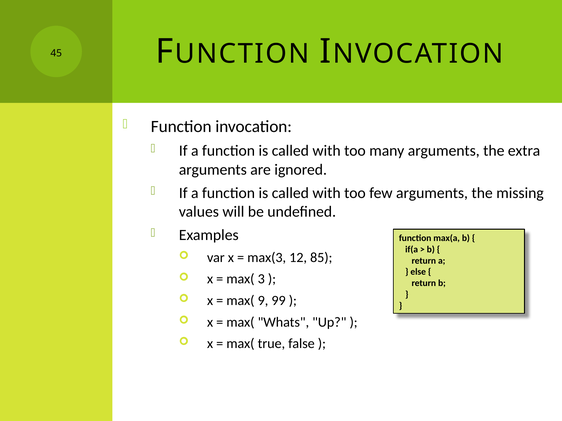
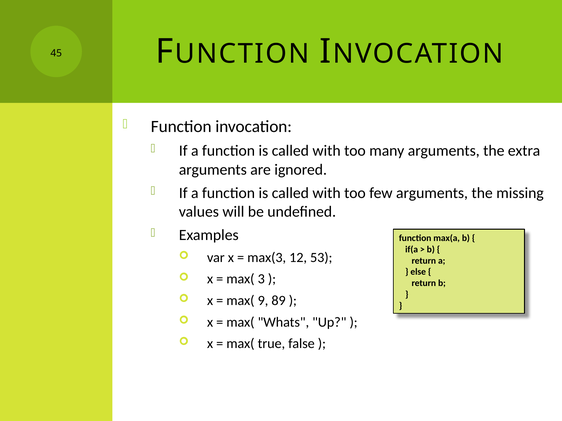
85: 85 -> 53 (321, 258)
99: 99 -> 89 (279, 301)
